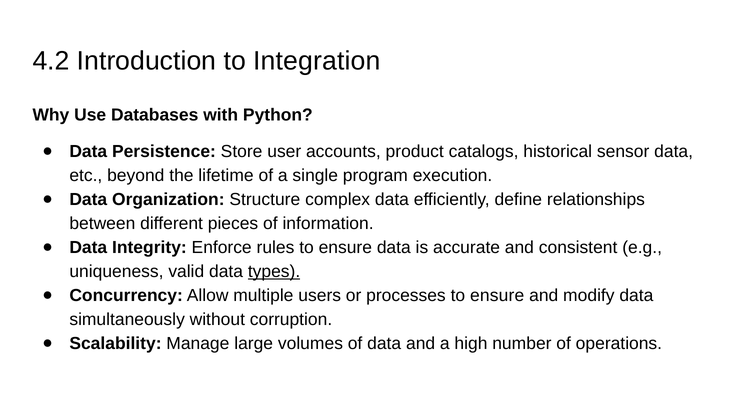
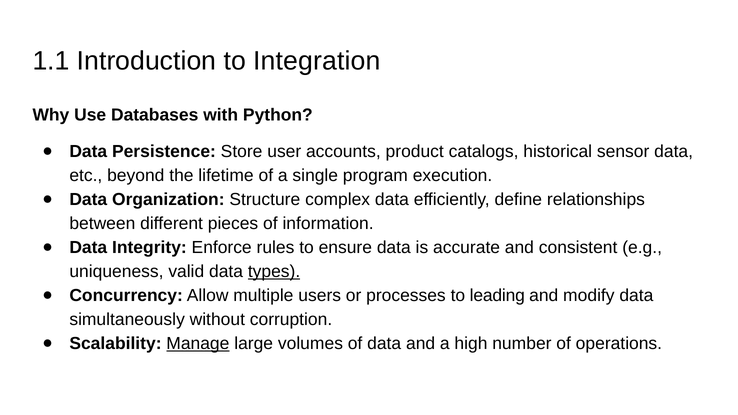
4.2: 4.2 -> 1.1 (51, 61)
processes to ensure: ensure -> leading (497, 296)
Manage underline: none -> present (198, 344)
